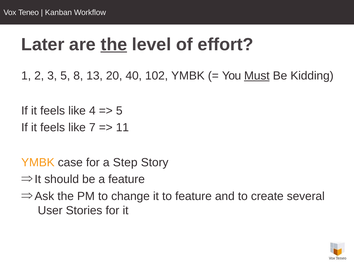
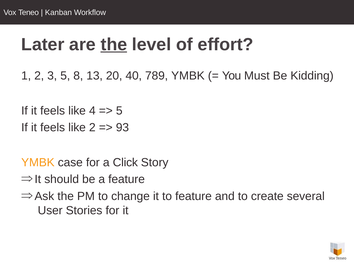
102: 102 -> 789 (157, 76)
Must underline: present -> none (257, 76)
like 7: 7 -> 2 (92, 128)
11: 11 -> 93 (122, 128)
Step: Step -> Click (125, 163)
